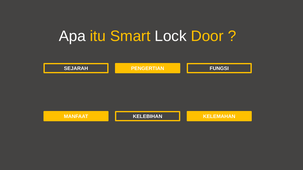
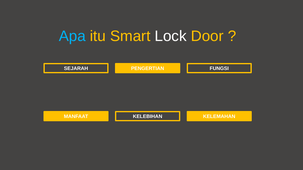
Apa colour: white -> light blue (72, 36)
